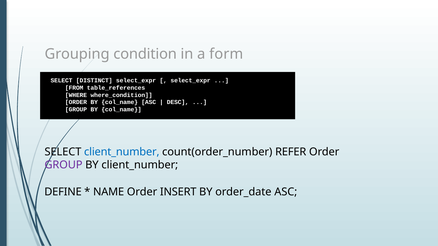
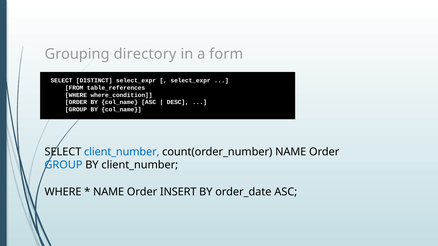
condition: condition -> directory (145, 54)
count(order_number REFER: REFER -> NAME (291, 152)
GROUP colour: purple -> blue (63, 165)
DEFINE: DEFINE -> WHERE (63, 192)
